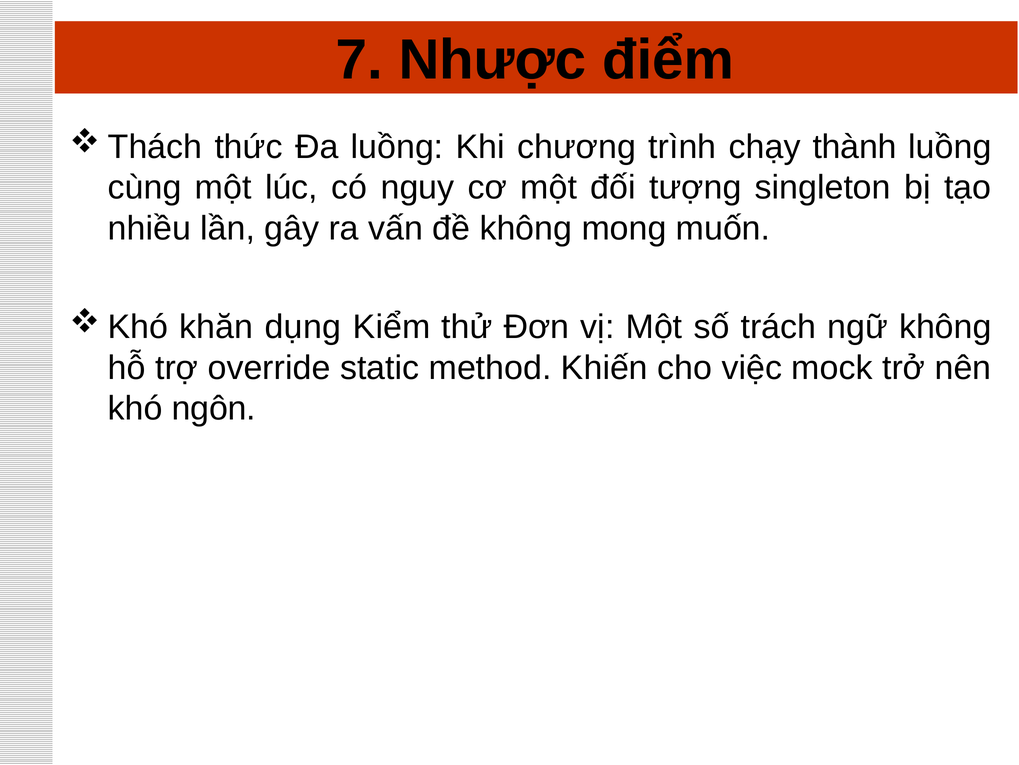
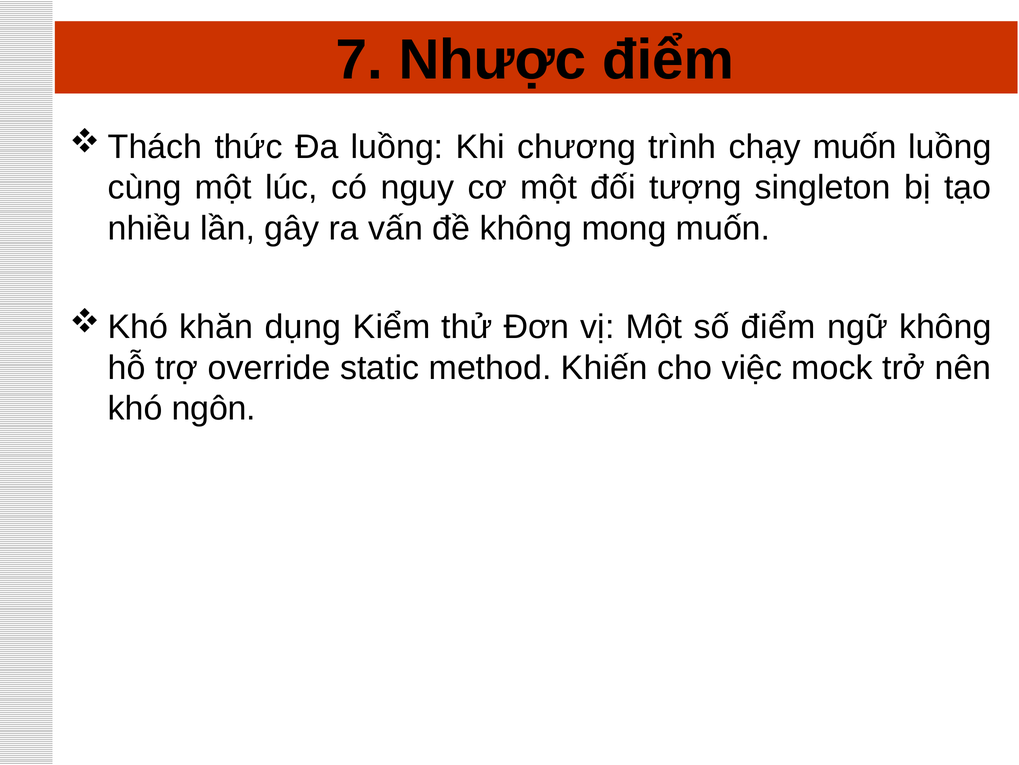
chạy thành: thành -> muốn (855, 147)
số trách: trách -> điểm (778, 327)
